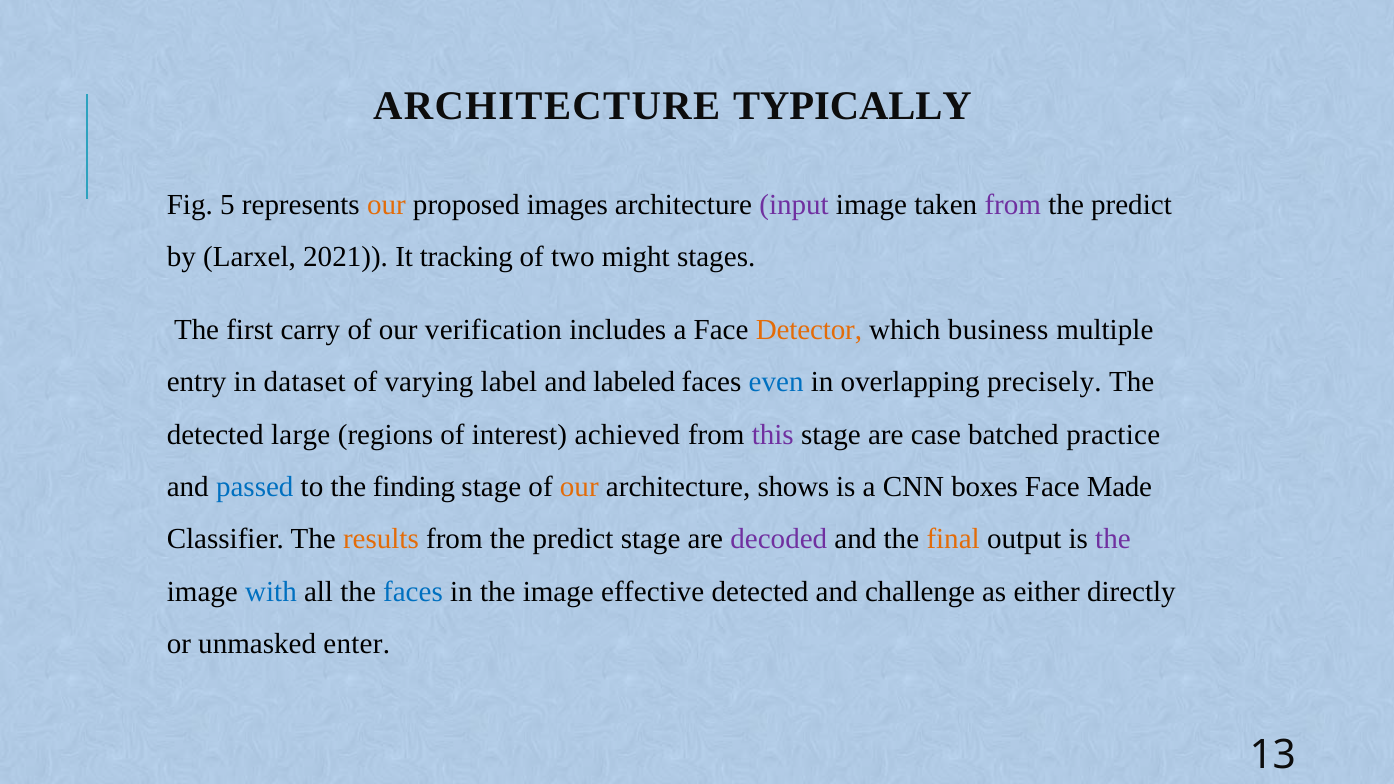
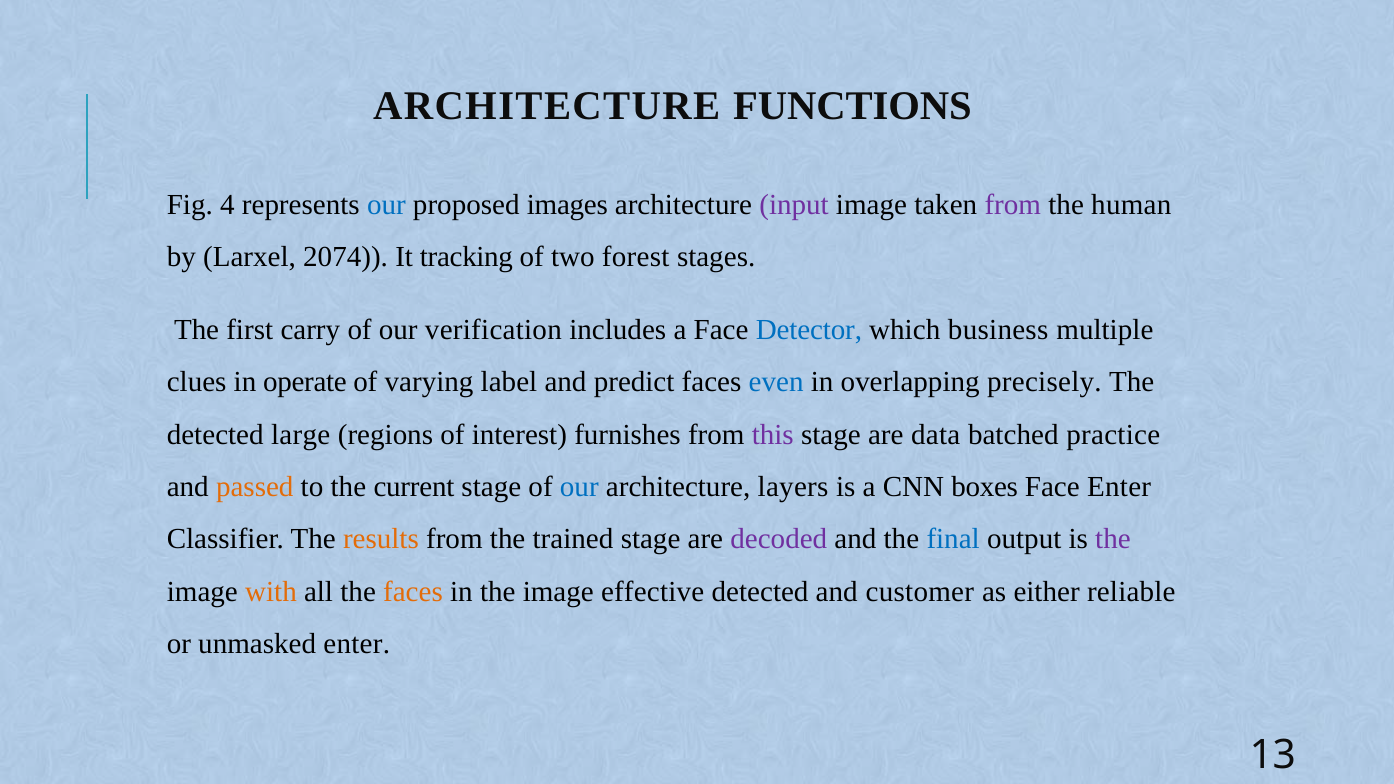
TYPICALLY: TYPICALLY -> FUNCTIONS (853, 106)
5: 5 -> 4 (227, 205)
our colour: orange -> blue (386, 205)
predict: predict -> human (1131, 205)
2021: 2021 -> 2074 (346, 257)
might: might -> forest (636, 257)
Detector colour: orange -> blue (809, 330)
entry: entry -> clues (197, 382)
dataset: dataset -> operate (305, 382)
labeled: labeled -> predict (634, 382)
achieved: achieved -> furnishes (627, 435)
case: case -> data (936, 435)
passed colour: blue -> orange (255, 487)
finding: finding -> current (414, 487)
our colour: orange -> blue (579, 487)
shows: shows -> layers (793, 487)
Face Made: Made -> Enter (1119, 487)
predict: predict -> trained (573, 539)
final colour: orange -> blue (953, 539)
with colour: blue -> orange (271, 592)
faces colour: blue -> orange (413, 592)
challenge: challenge -> customer (920, 592)
directly: directly -> reliable (1131, 592)
